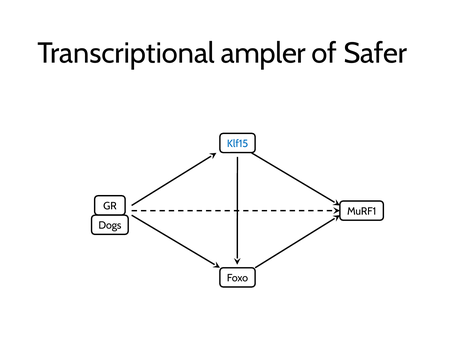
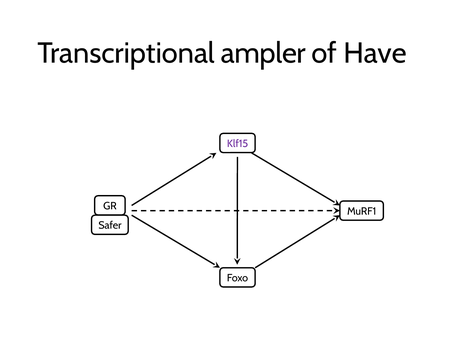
Safer: Safer -> Have (375, 53)
Klf15 colour: blue -> purple (238, 144)
Dogs: Dogs -> Safer (110, 226)
